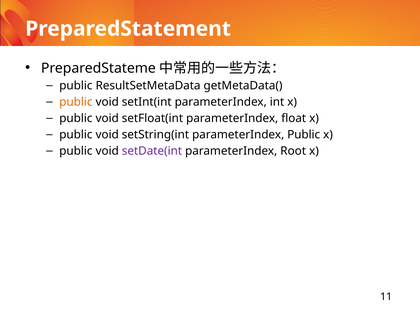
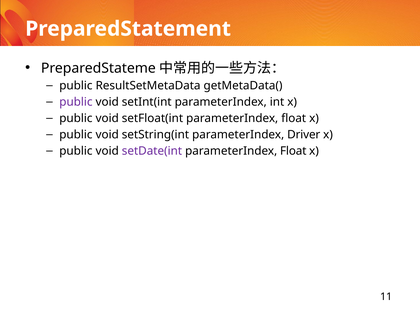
public colour: orange -> purple (76, 102)
parameterIndex Public: Public -> Driver (304, 135)
Root: Root -> Float (293, 151)
